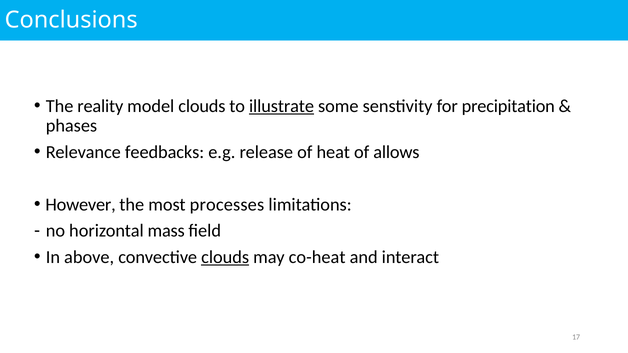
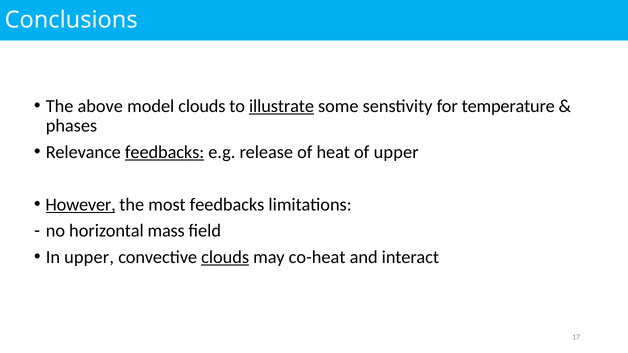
reality: reality -> above (100, 106)
precipitation: precipitation -> temperature (508, 106)
feedbacks underline: none -> present (165, 152)
of allows: allows -> upper (396, 152)
However underline: none -> present (81, 205)
most processes: processes -> feedbacks (227, 205)
In above: above -> upper (89, 257)
